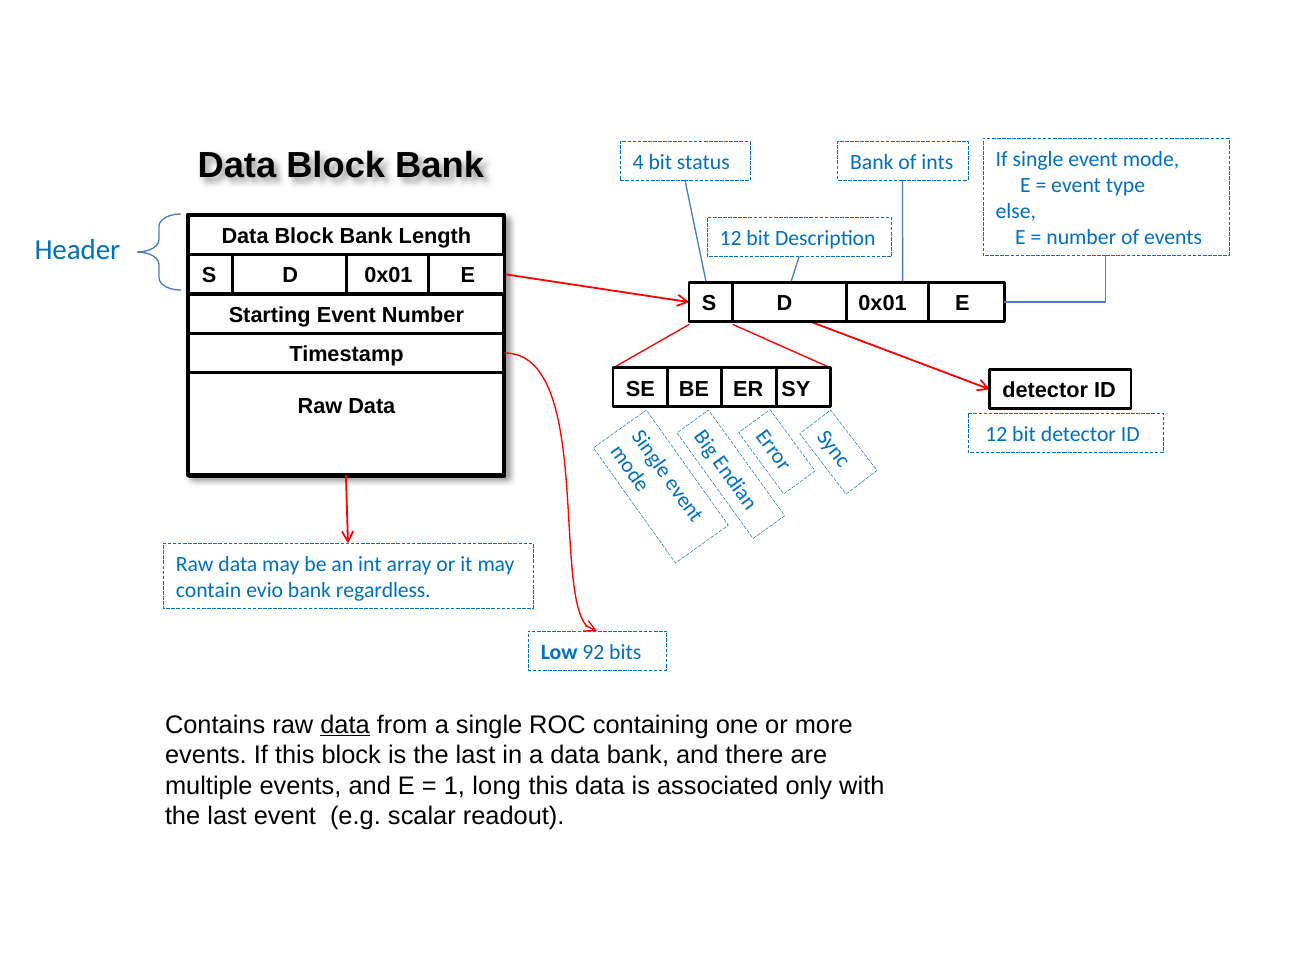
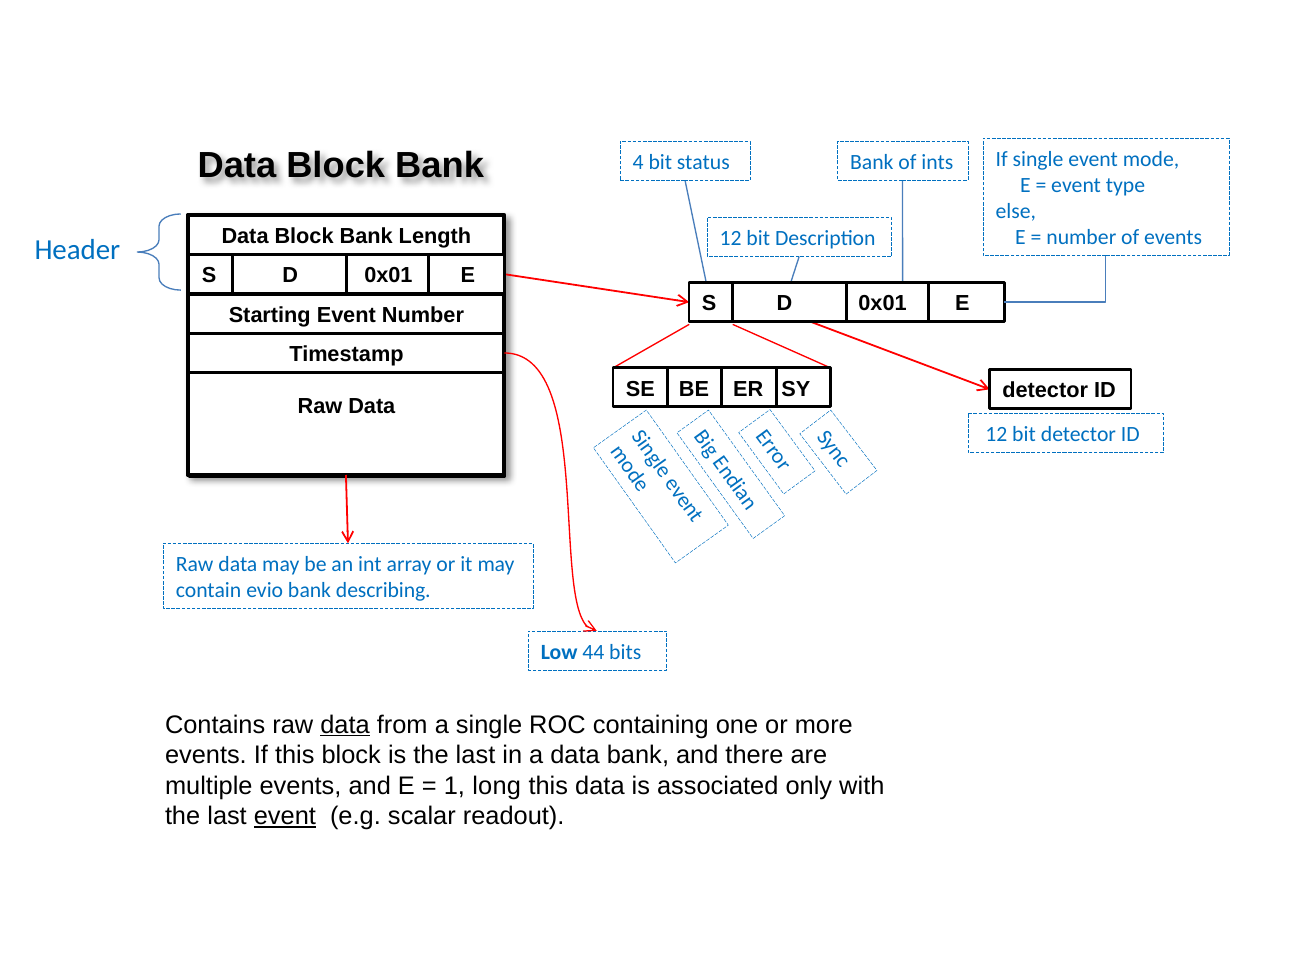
regardless: regardless -> describing (383, 590)
92: 92 -> 44 (593, 652)
event underline: none -> present (285, 816)
